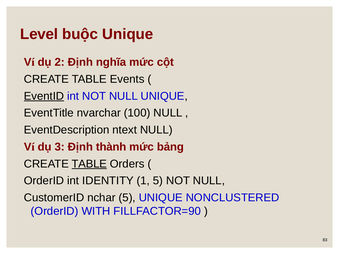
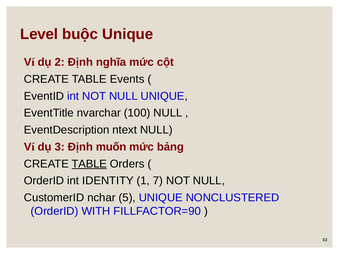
EventID underline: present -> none (44, 96)
thành: thành -> muốn (111, 147)
1 5: 5 -> 7 (158, 181)
